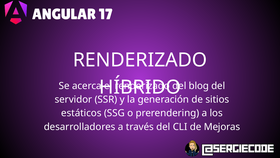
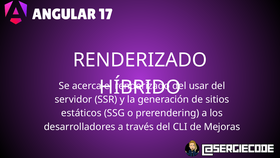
blog: blog -> usar (199, 86)
